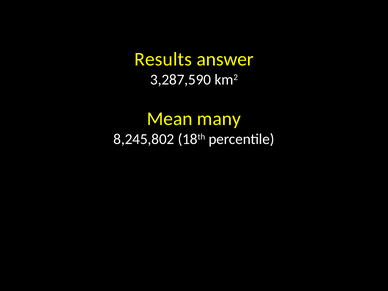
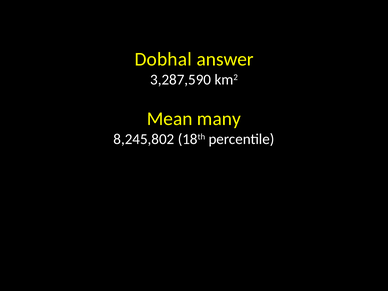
Results: Results -> Dobhal (163, 59)
